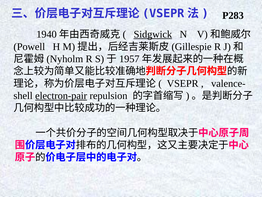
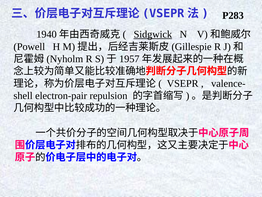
electron-pair underline: present -> none (61, 95)
